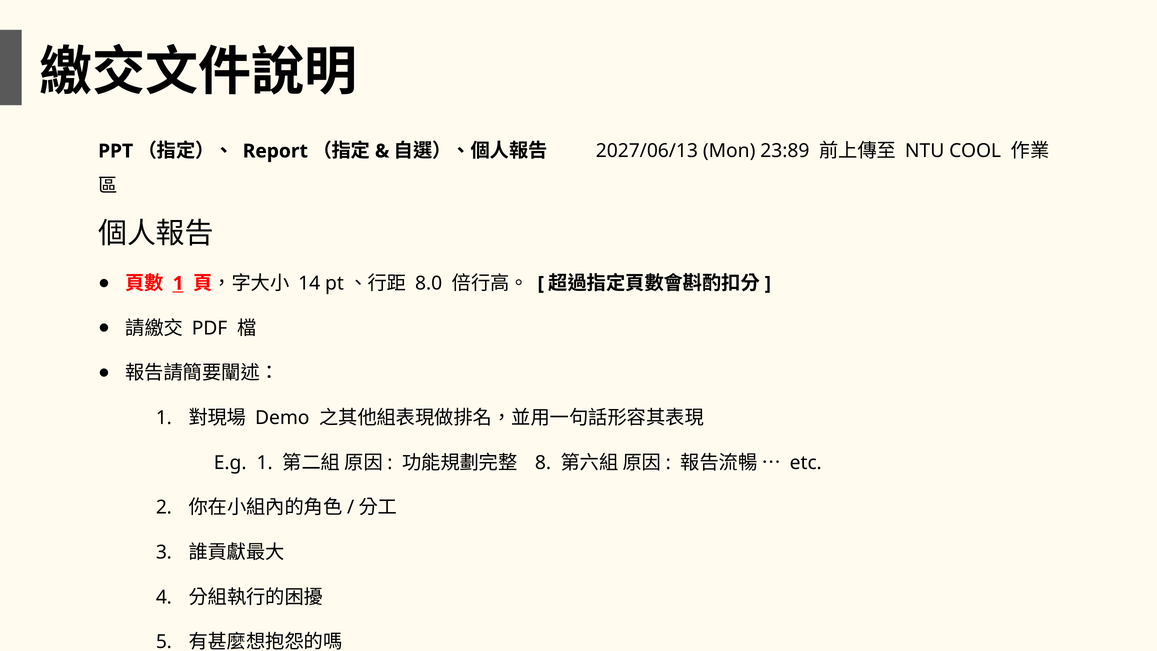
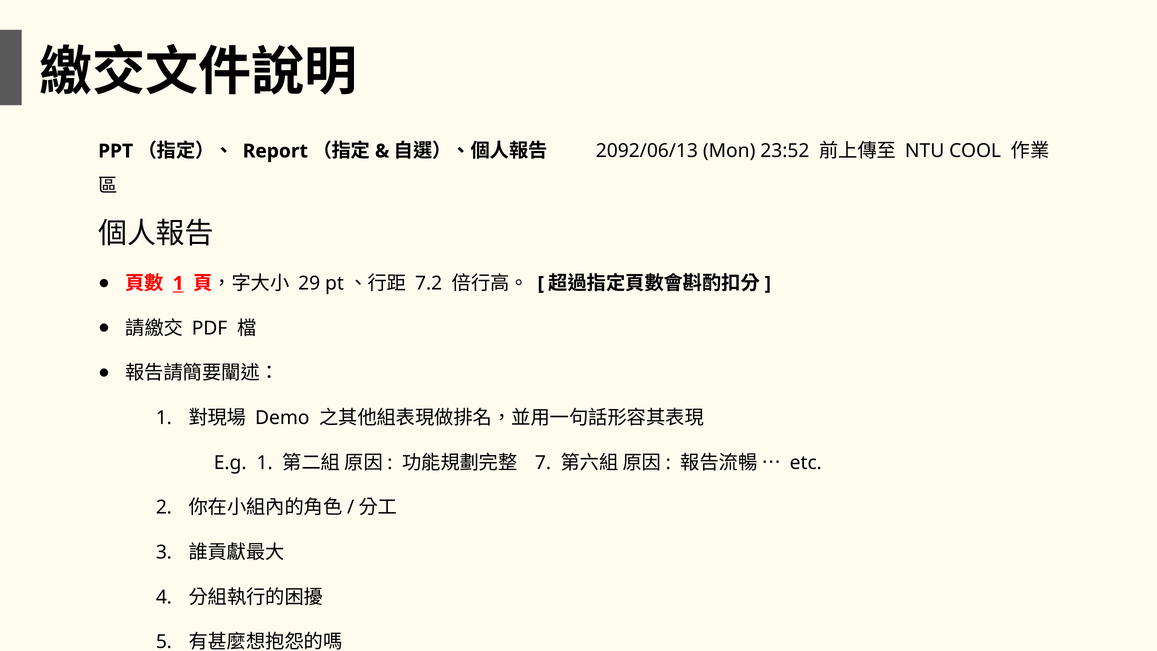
2027/06/13: 2027/06/13 -> 2092/06/13 (647, 151)
23:89: 23:89 -> 23:52 (785, 151)
14: 14 -> 29 (309, 283)
8.0: 8.0 -> 7.2 (429, 283)
8: 8 -> 7 (543, 463)
